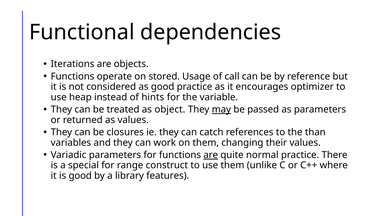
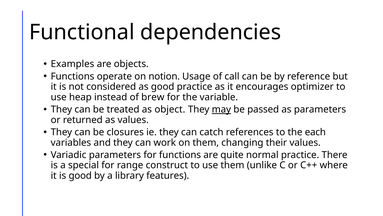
Iterations: Iterations -> Examples (73, 64)
stored: stored -> notion (164, 76)
hints: hints -> brew (153, 97)
than: than -> each (315, 132)
are underline: present -> none (211, 155)
